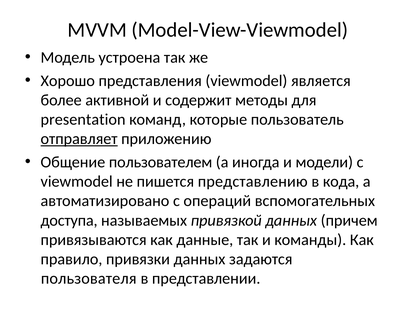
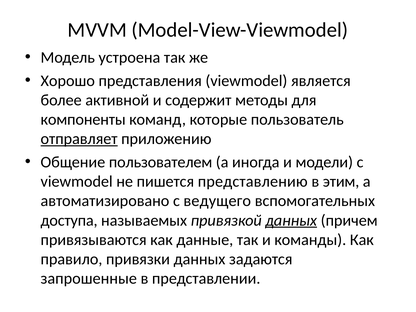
presentation: presentation -> компоненты (83, 120)
кода: кода -> этим (341, 181)
операций: операций -> ведущего (217, 201)
данных underline: none -> present (291, 220)
пользователя: пользователя -> запрошенные (89, 279)
